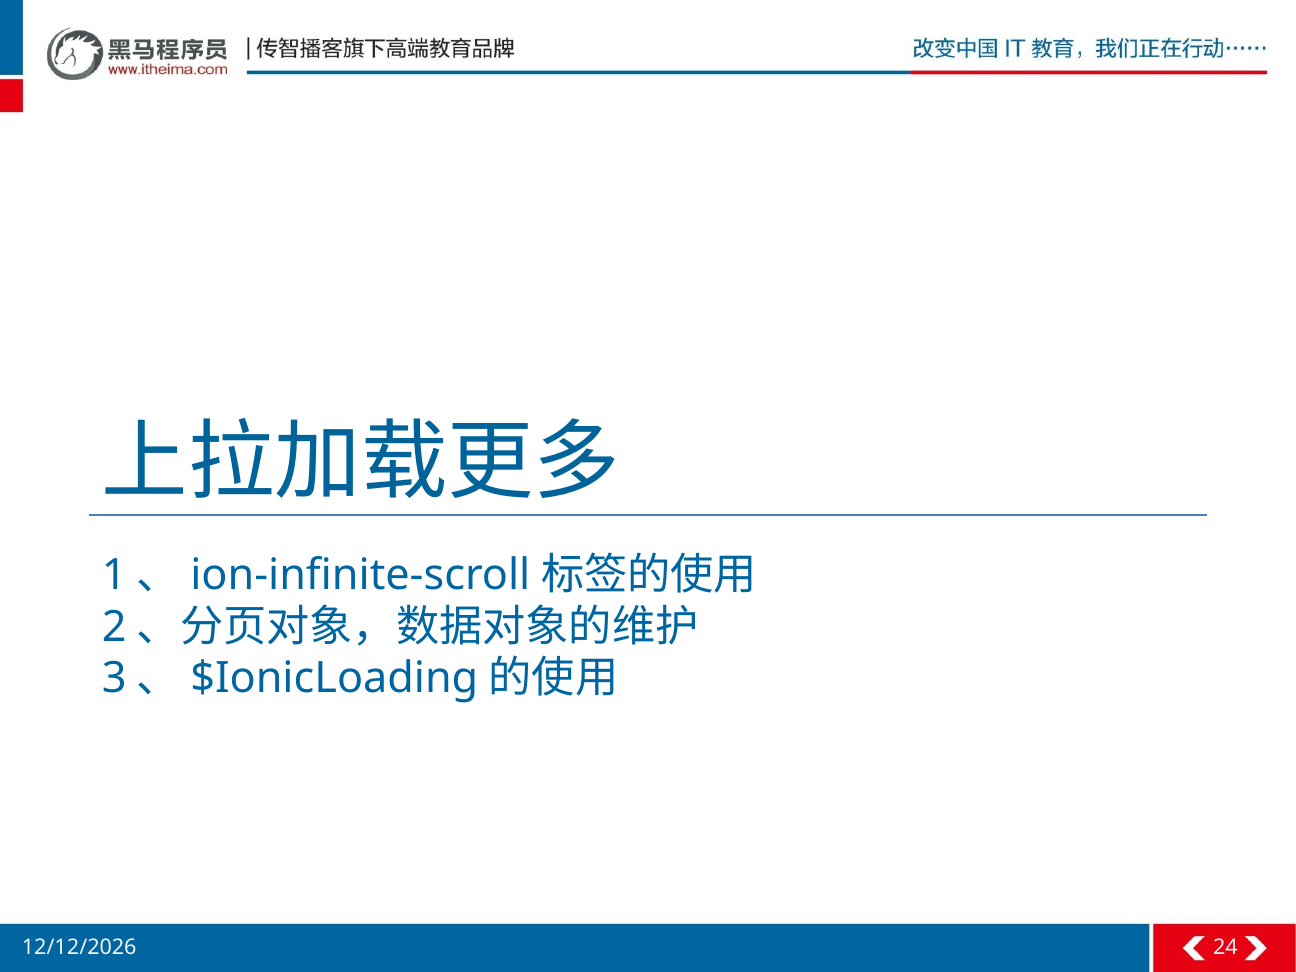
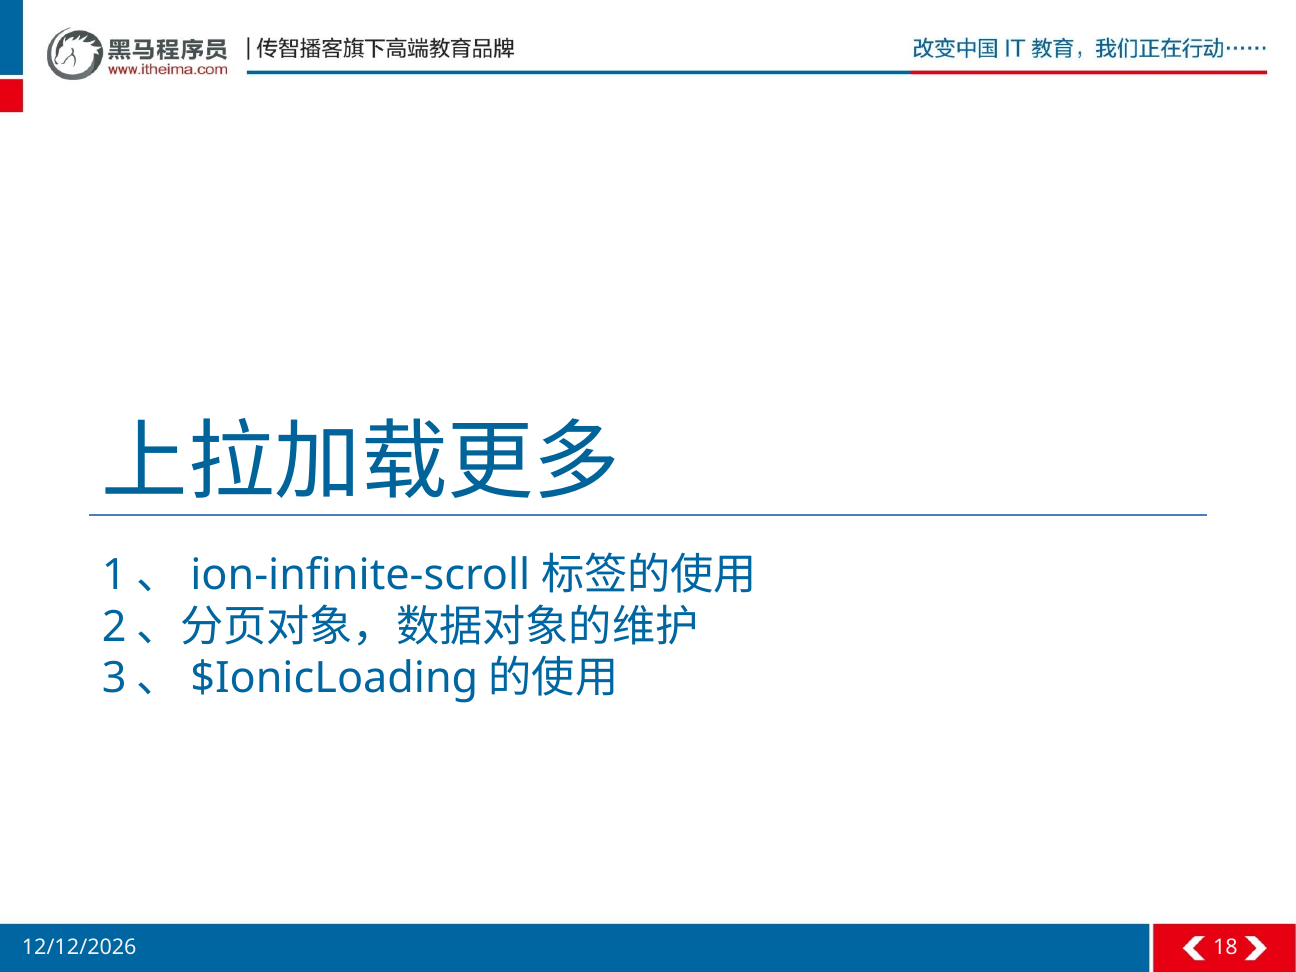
24: 24 -> 18 (1225, 948)
